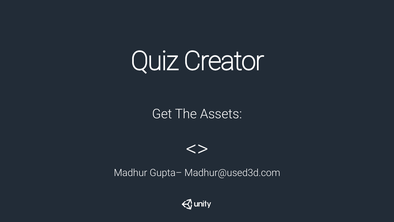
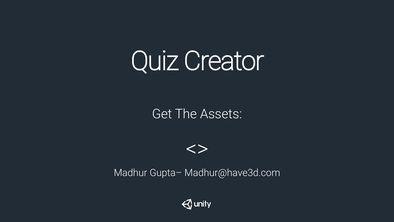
Madhur@used3d.com: Madhur@used3d.com -> Madhur@have3d.com (232, 173)
